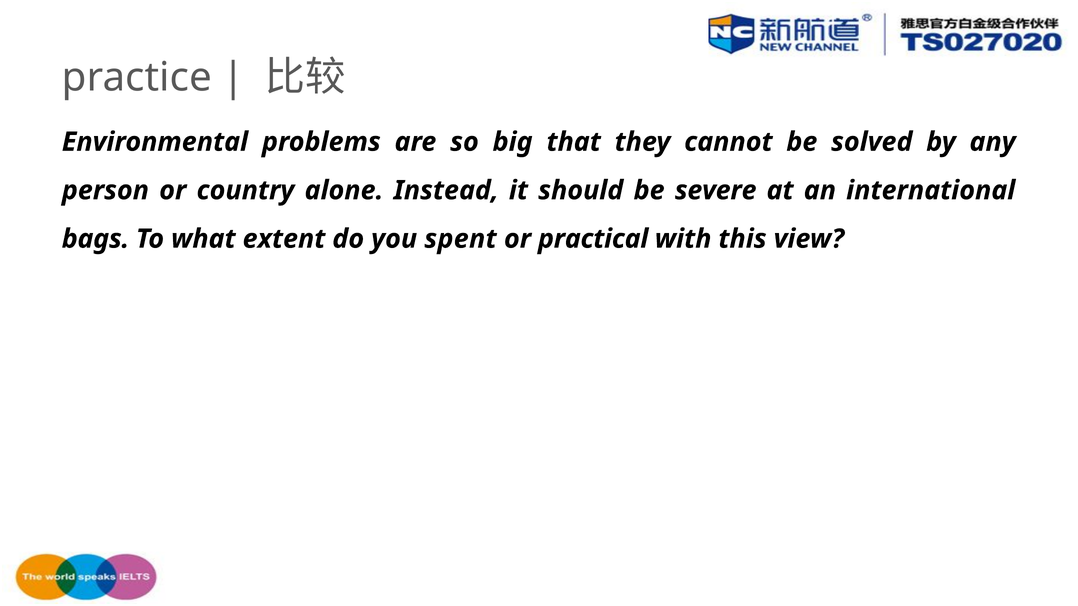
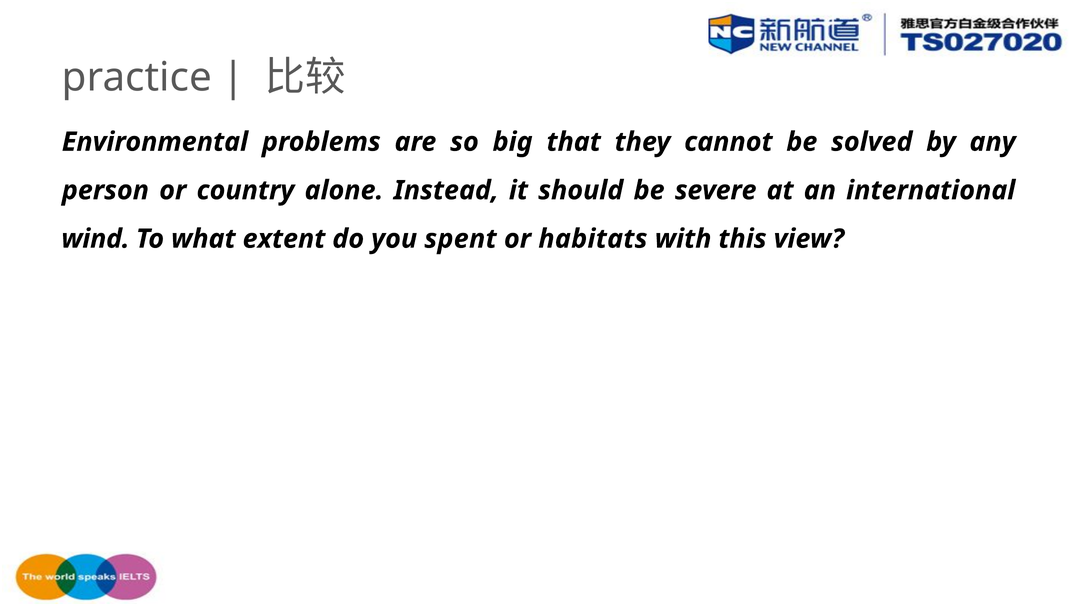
bags: bags -> wind (95, 239)
practical: practical -> habitats (593, 239)
